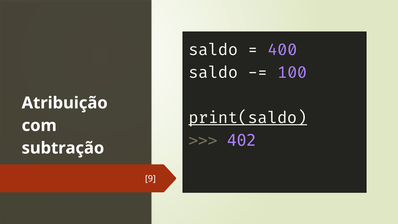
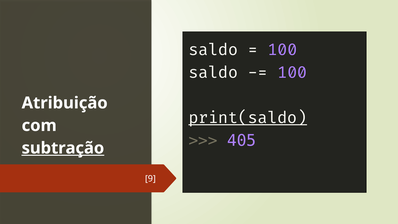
400: 400 -> 100 (282, 50)
402: 402 -> 405 (242, 140)
subtração underline: none -> present (63, 148)
